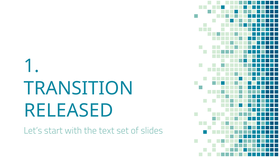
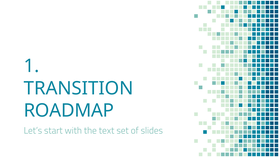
RELEASED: RELEASED -> ROADMAP (69, 111)
